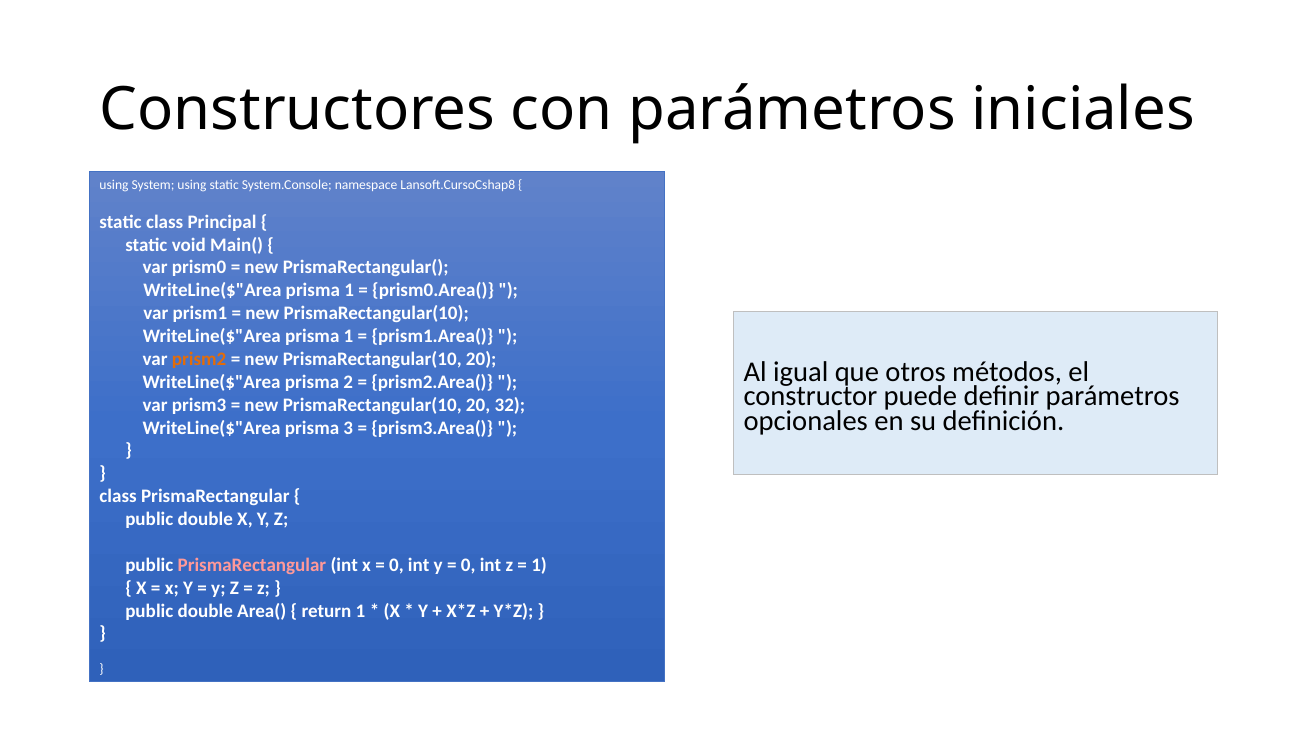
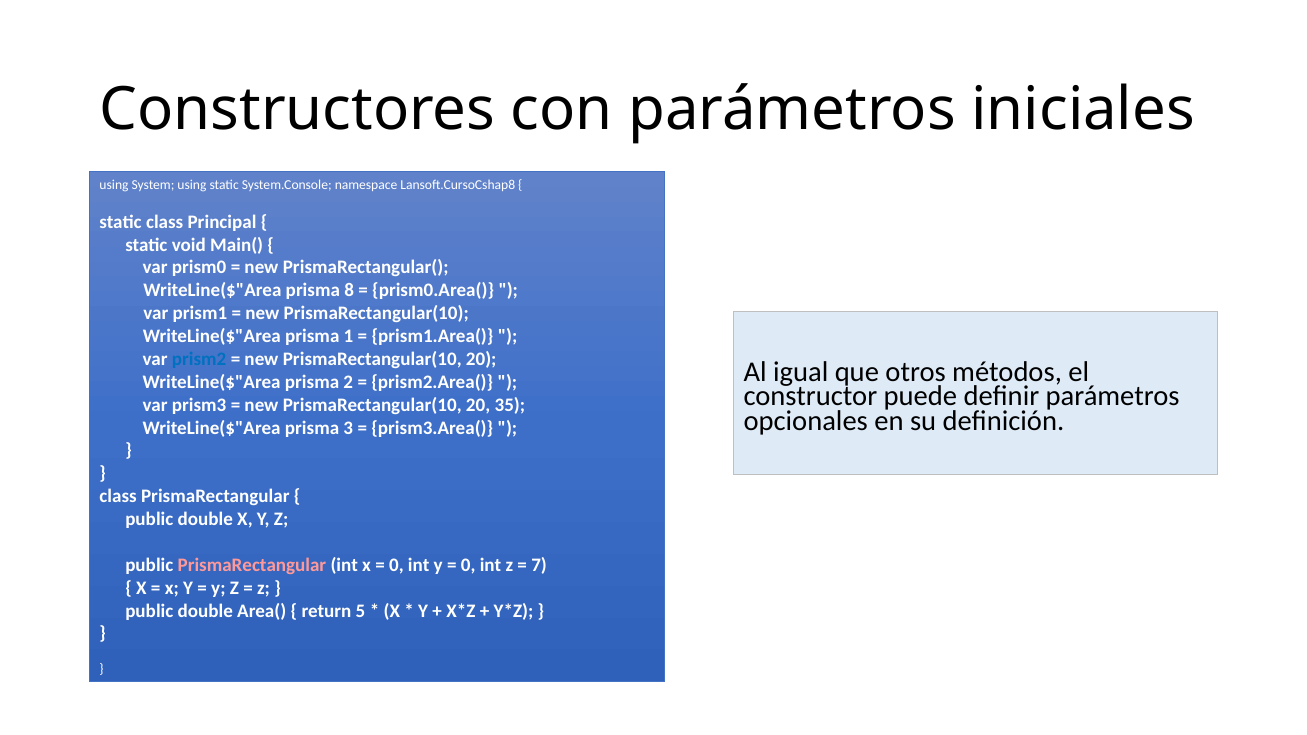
1: 1 -> 8 (349, 291)
prism2 colour: orange -> blue (199, 359)
32: 32 -> 35 (510, 405)
1: 1 -> 7 (539, 565)
return 1: 1 -> 5 (361, 611)
